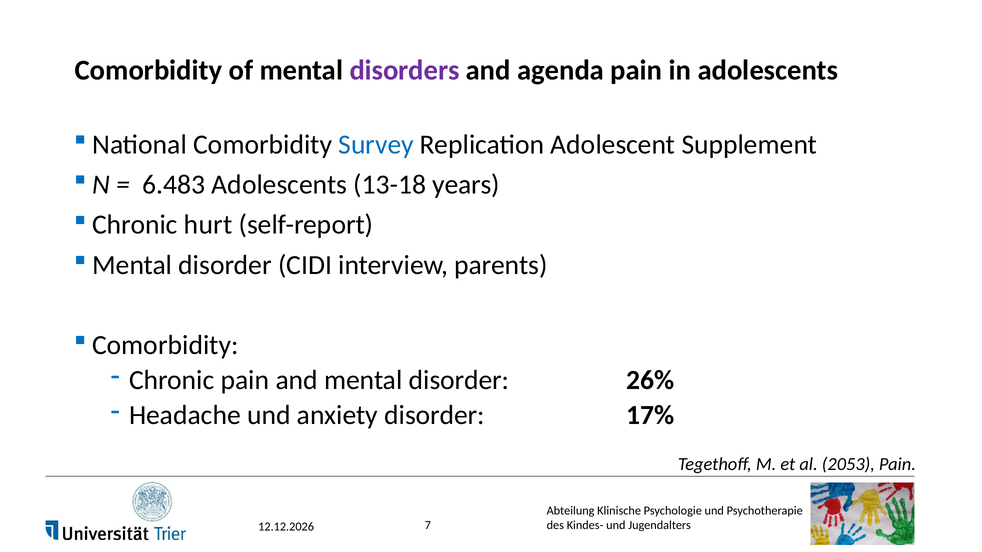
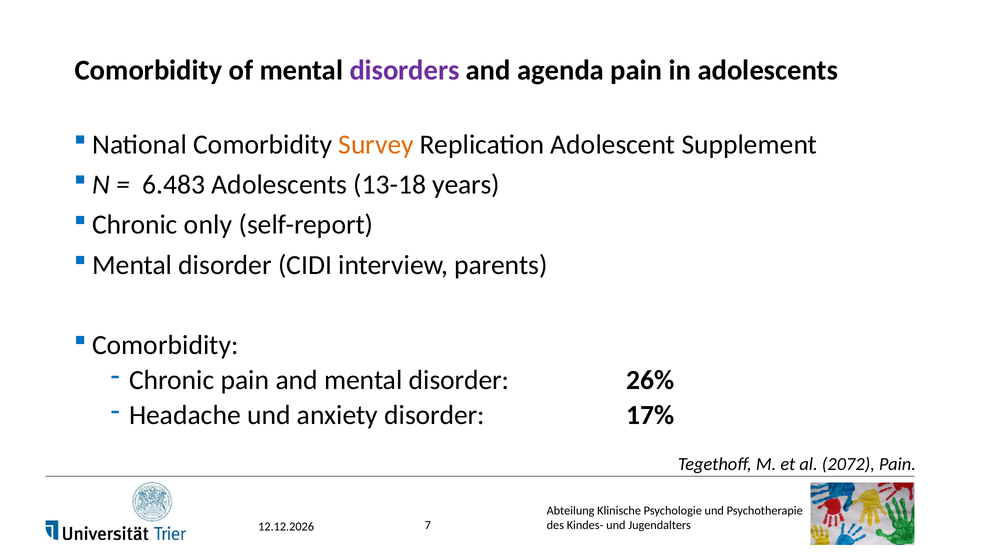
Survey colour: blue -> orange (376, 145)
hurt: hurt -> only (208, 225)
2053: 2053 -> 2072 (848, 464)
